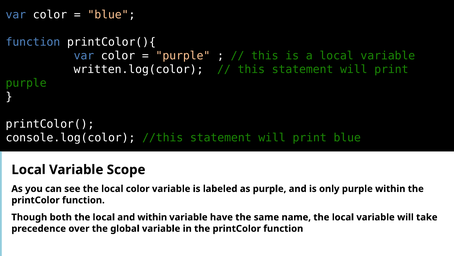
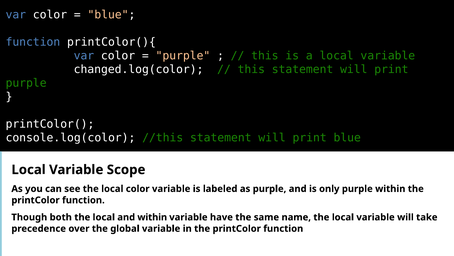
written.log(color: written.log(color -> changed.log(color (139, 69)
